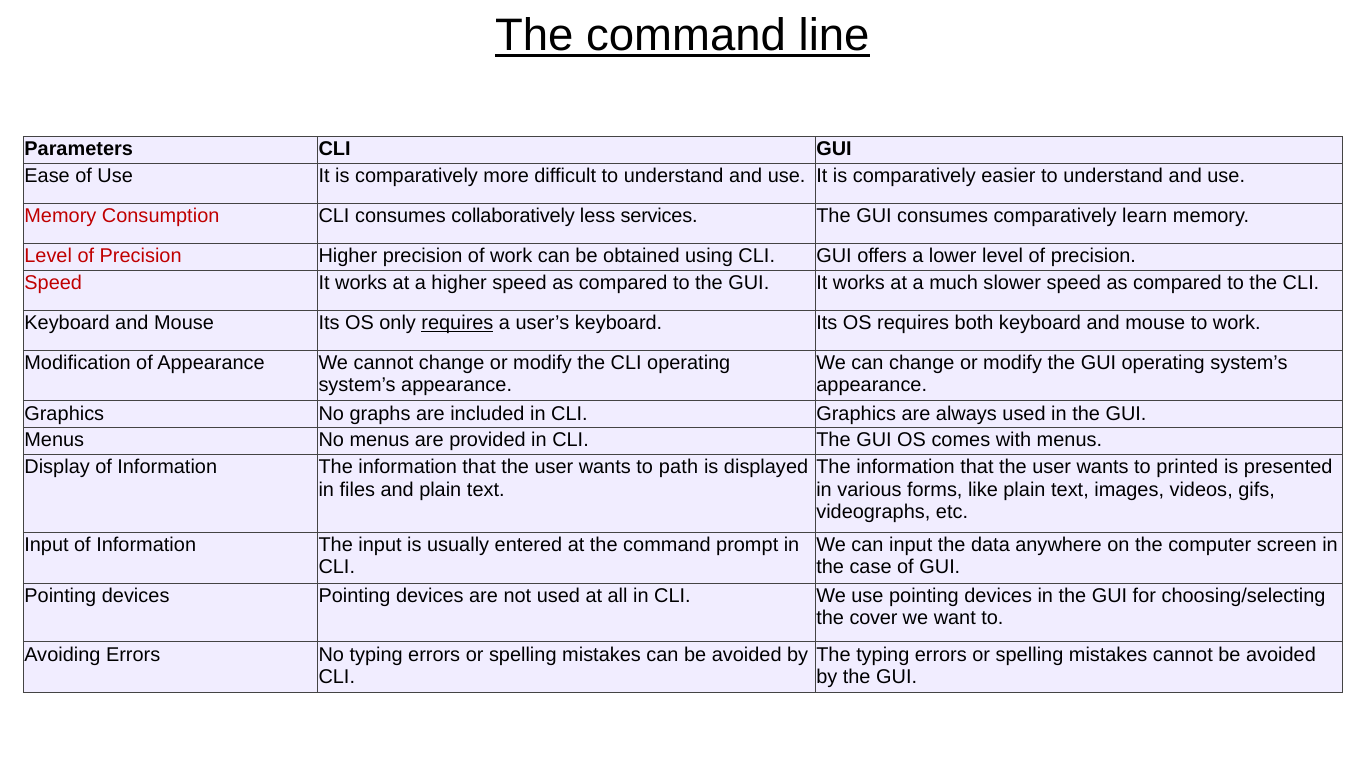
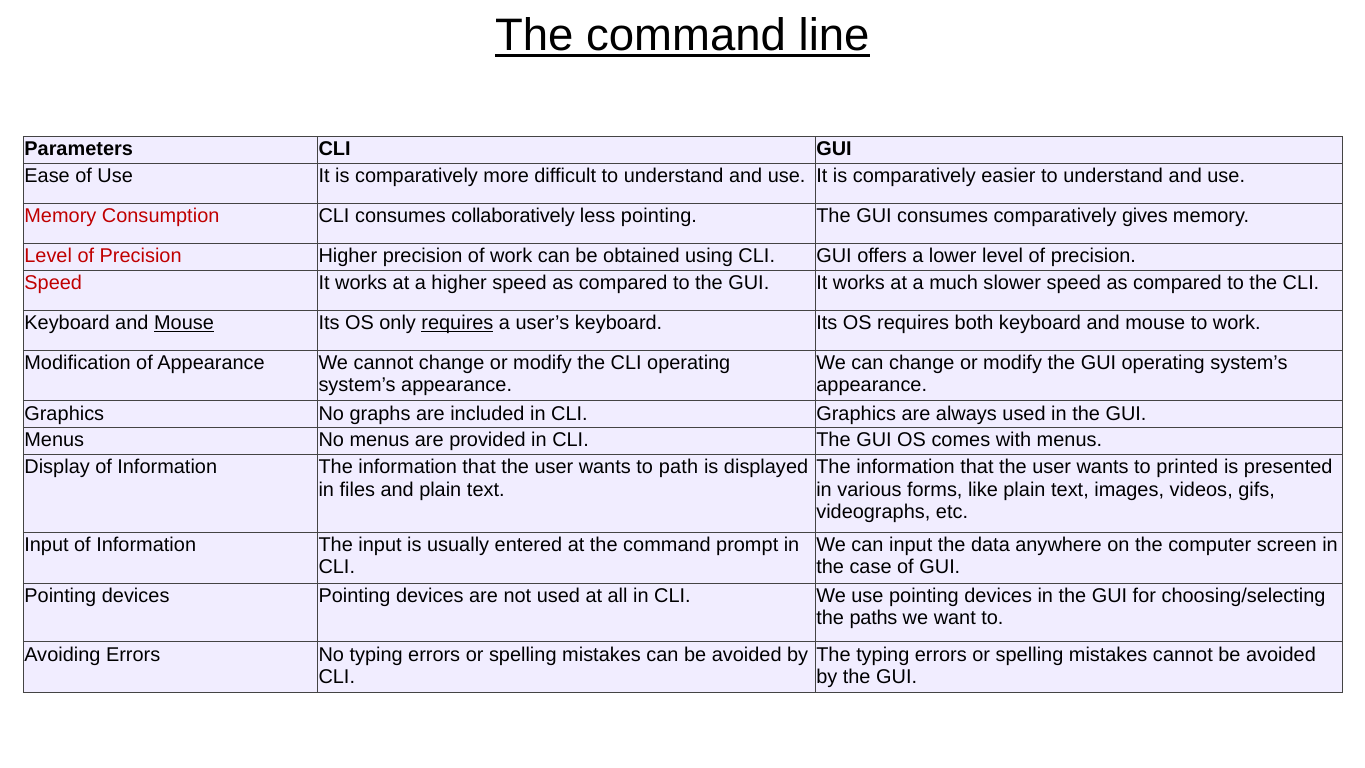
less services: services -> pointing (659, 216)
learn: learn -> gives (1145, 216)
Mouse underline: none -> present (184, 323)
cover: cover -> paths (873, 618)
